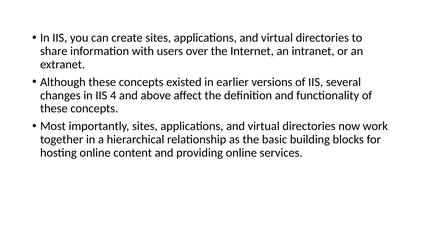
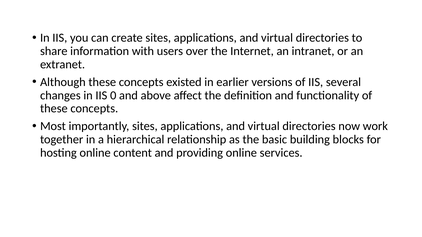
4: 4 -> 0 (113, 95)
